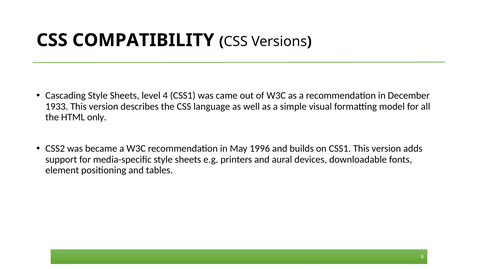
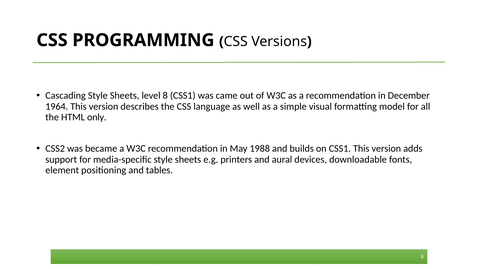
COMPATIBILITY: COMPATIBILITY -> PROGRAMMING (143, 40)
level 4: 4 -> 8 (165, 96)
1933: 1933 -> 1964 (57, 106)
1996: 1996 -> 1988 (260, 149)
